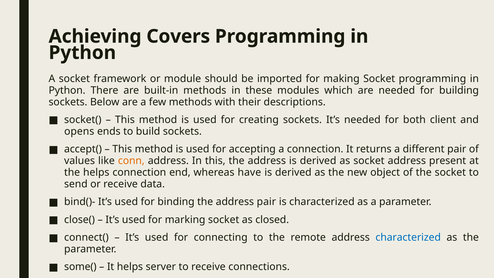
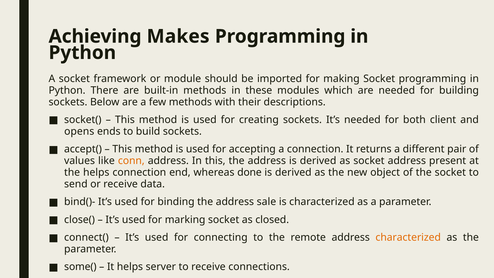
Covers: Covers -> Makes (178, 36)
have: have -> done (249, 172)
address pair: pair -> sale (266, 202)
characterized colour: blue -> orange (408, 237)
